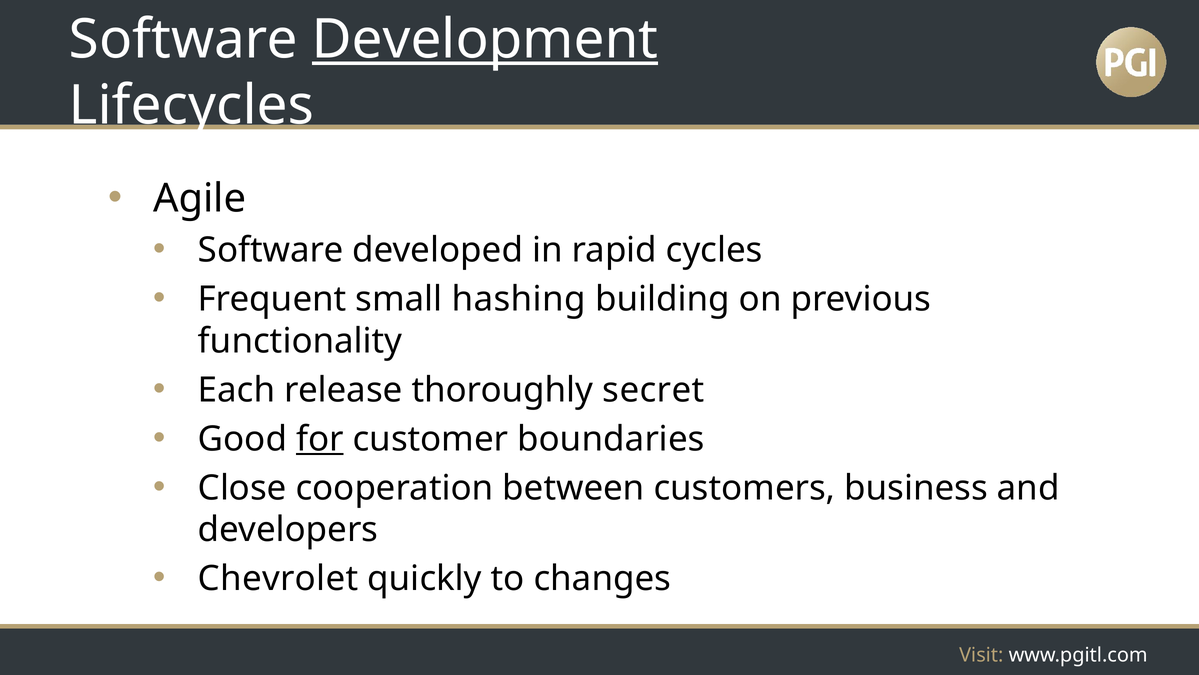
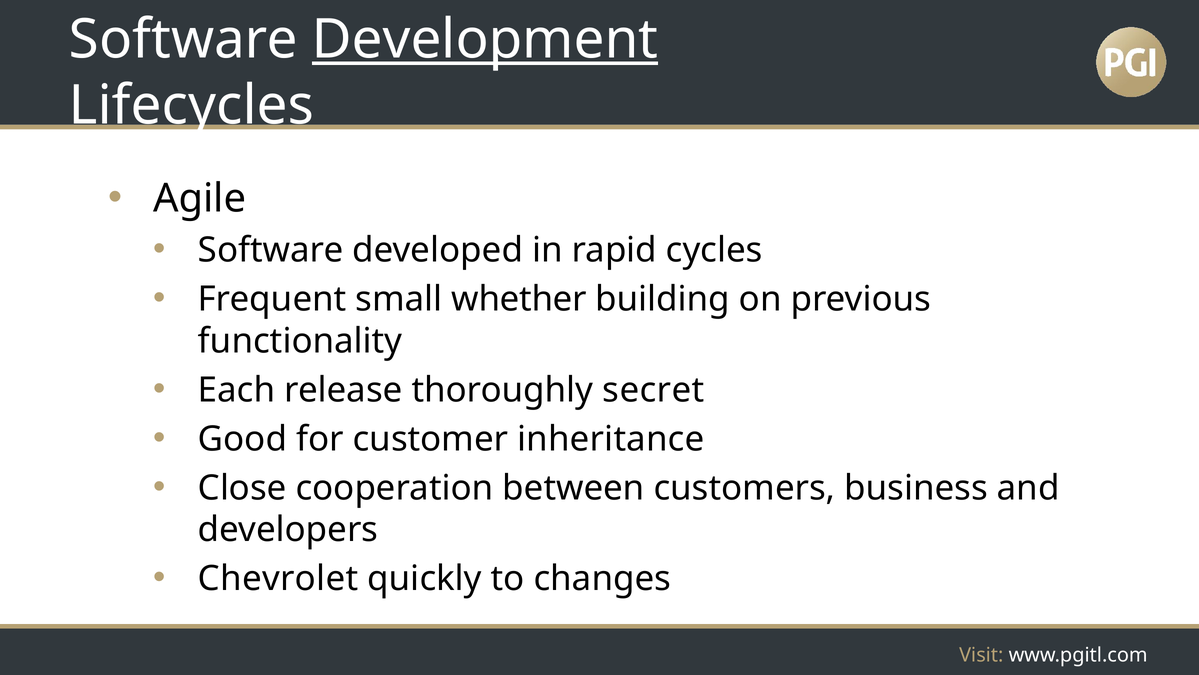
hashing: hashing -> whether (519, 299)
for underline: present -> none (320, 439)
boundaries: boundaries -> inheritance (611, 439)
